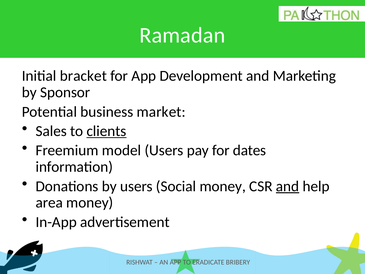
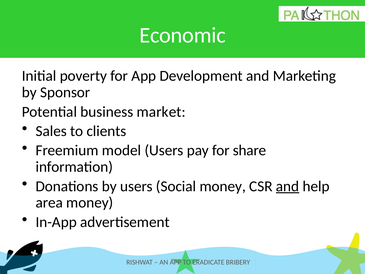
Ramadan: Ramadan -> Economic (183, 35)
bracket: bracket -> poverty (83, 76)
clients underline: present -> none (107, 131)
dates: dates -> share (250, 150)
